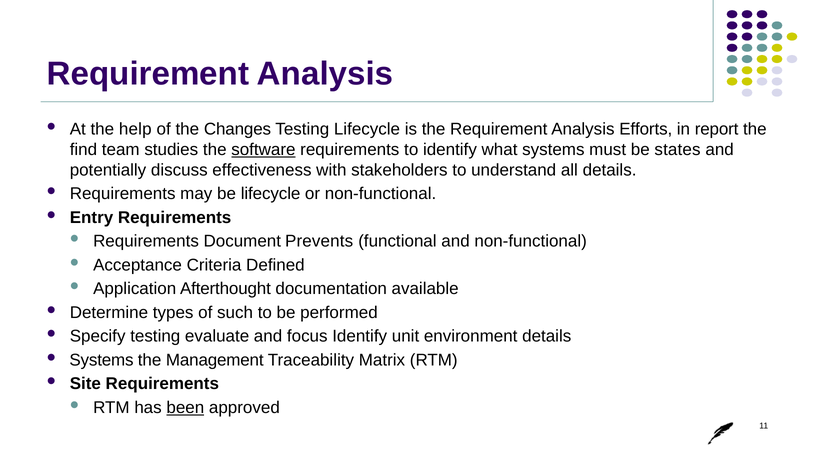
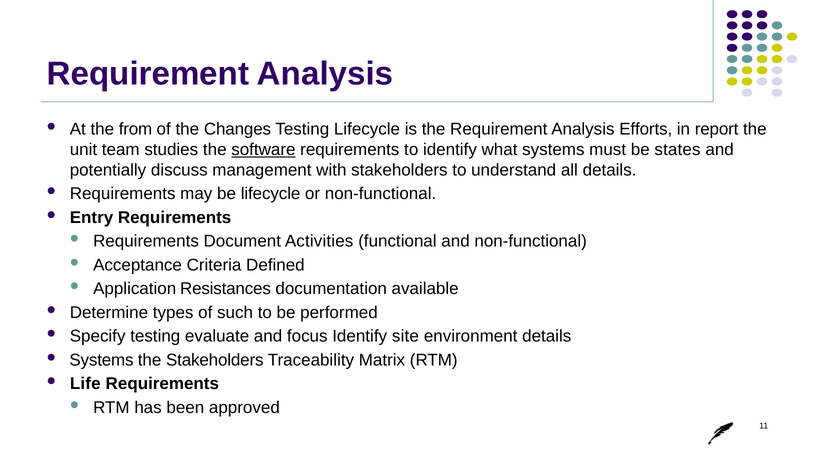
help: help -> from (135, 129)
find: find -> unit (83, 150)
effectiveness: effectiveness -> management (262, 170)
Prevents: Prevents -> Activities (319, 241)
Afterthought: Afterthought -> Resistances (225, 289)
unit: unit -> site (405, 337)
the Management: Management -> Stakeholders (215, 360)
Site: Site -> Life (85, 384)
been underline: present -> none (185, 408)
